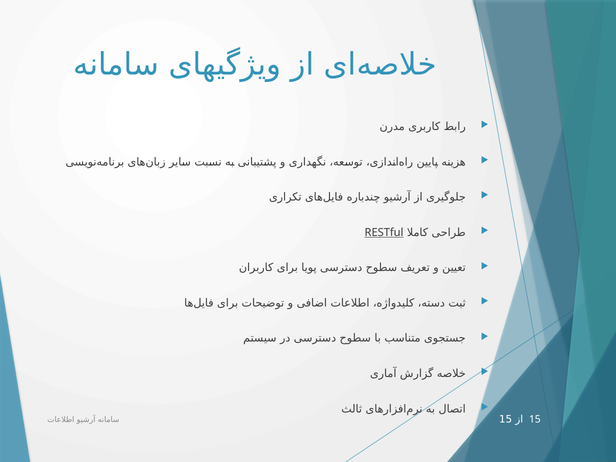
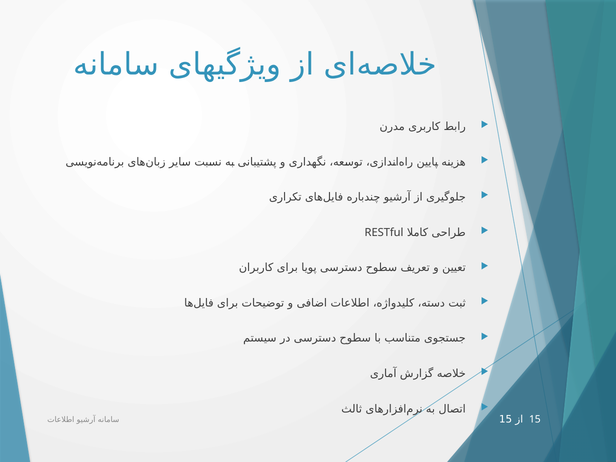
RESTful underline: present -> none (384, 232)
